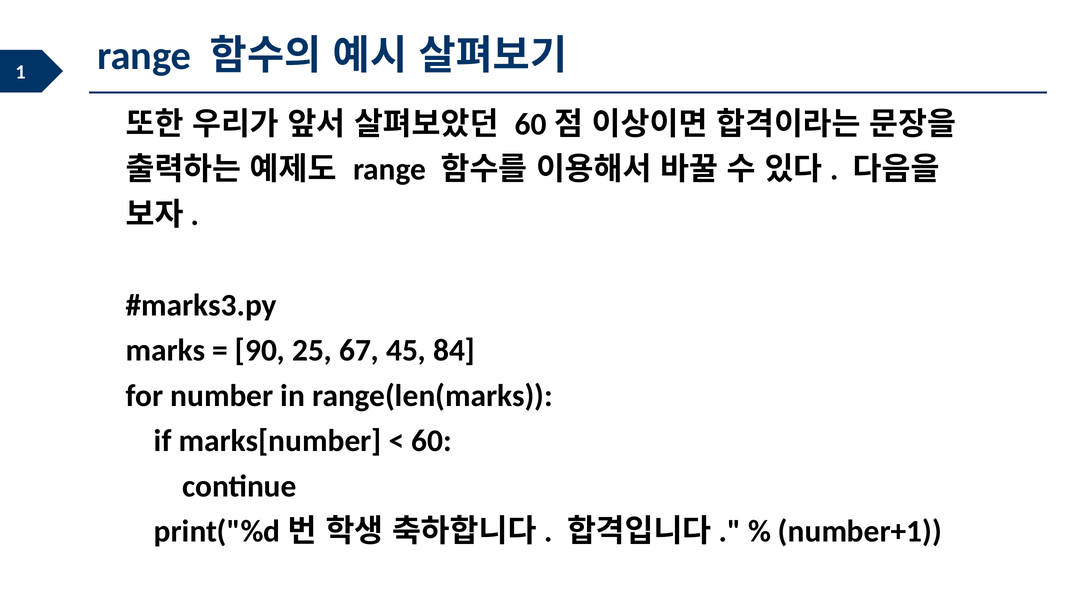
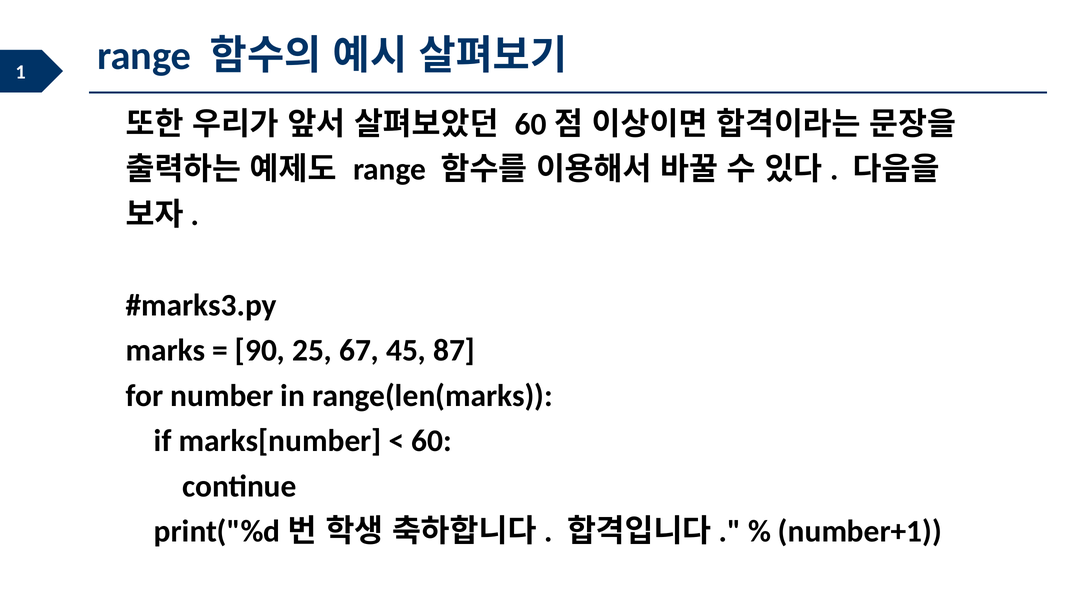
84: 84 -> 87 (454, 351)
